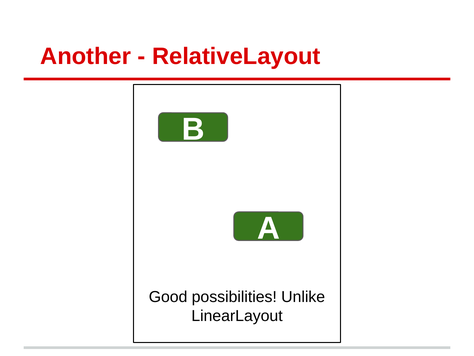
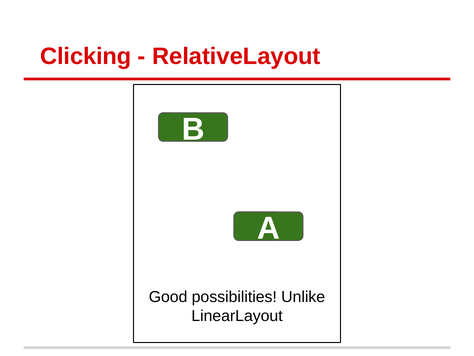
Another: Another -> Clicking (86, 56)
